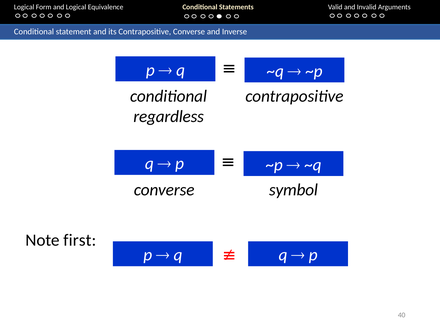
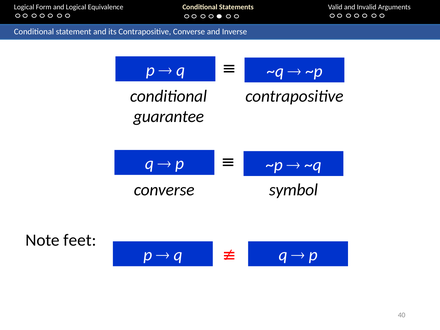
regardless: regardless -> guarantee (169, 117)
first: first -> feet (80, 240)
